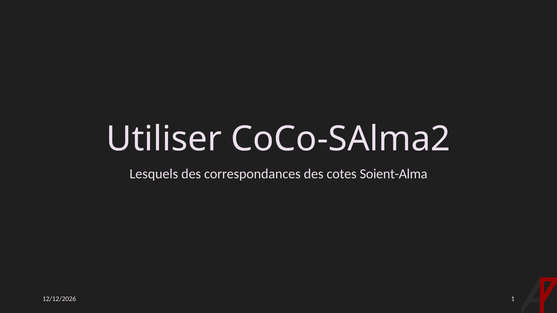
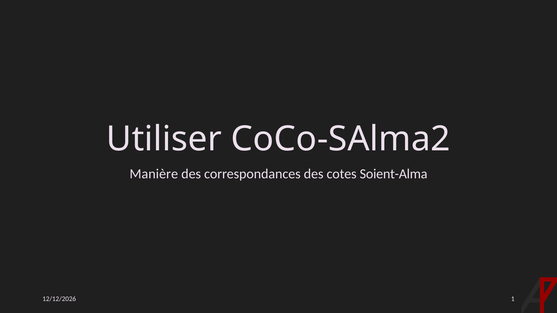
Lesquels: Lesquels -> Manière (154, 174)
